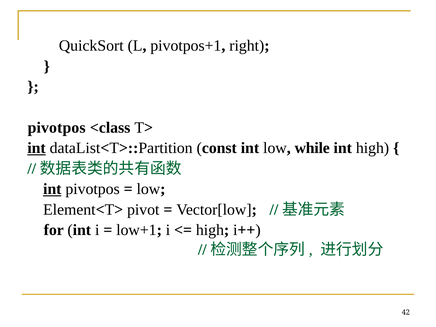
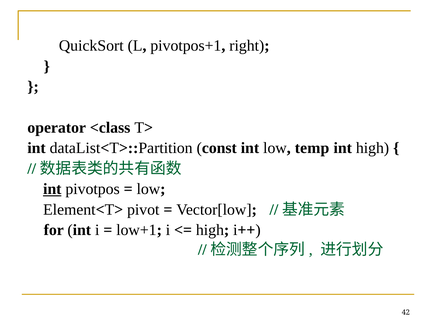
pivotpos: pivotpos -> operator (57, 128)
int underline: present -> none (37, 148)
while: while -> temp (312, 148)
